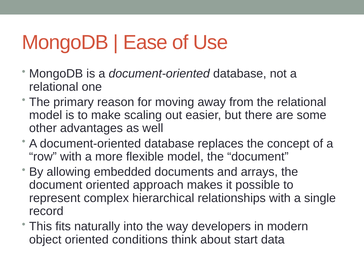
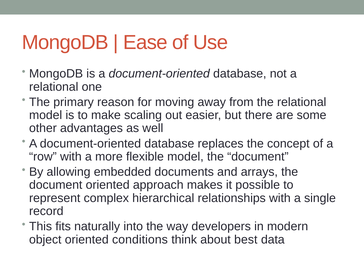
start: start -> best (246, 240)
